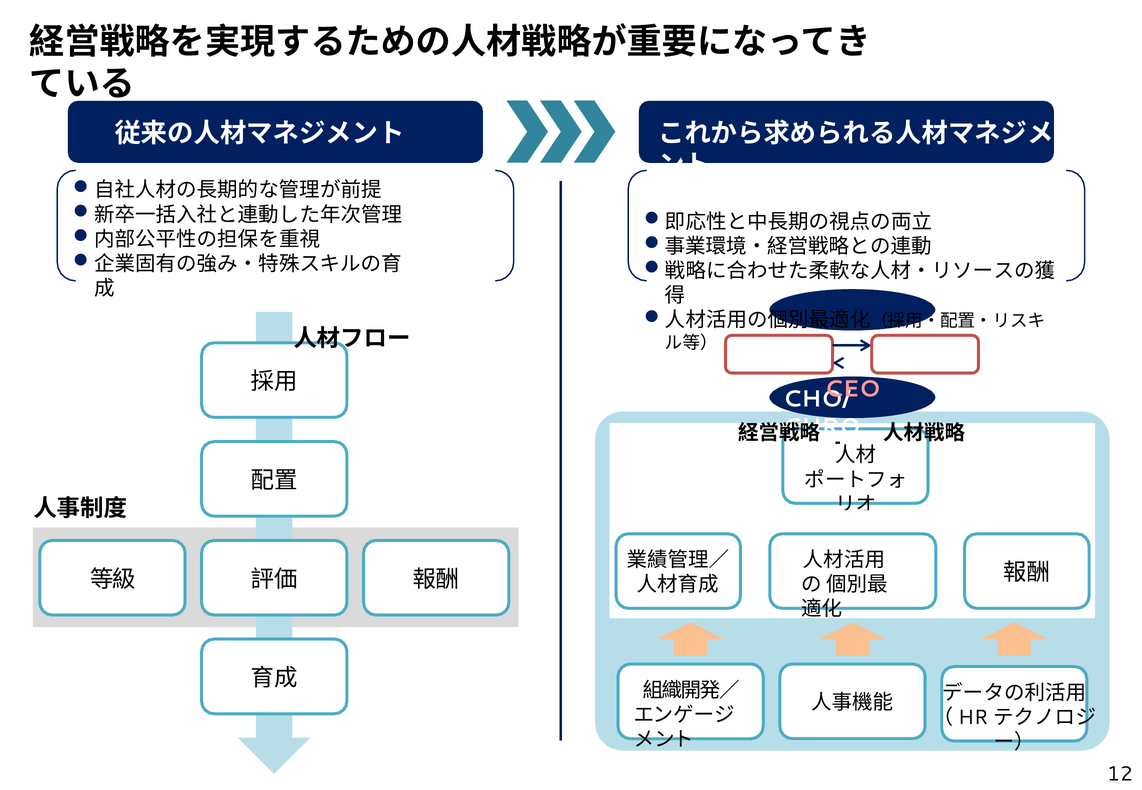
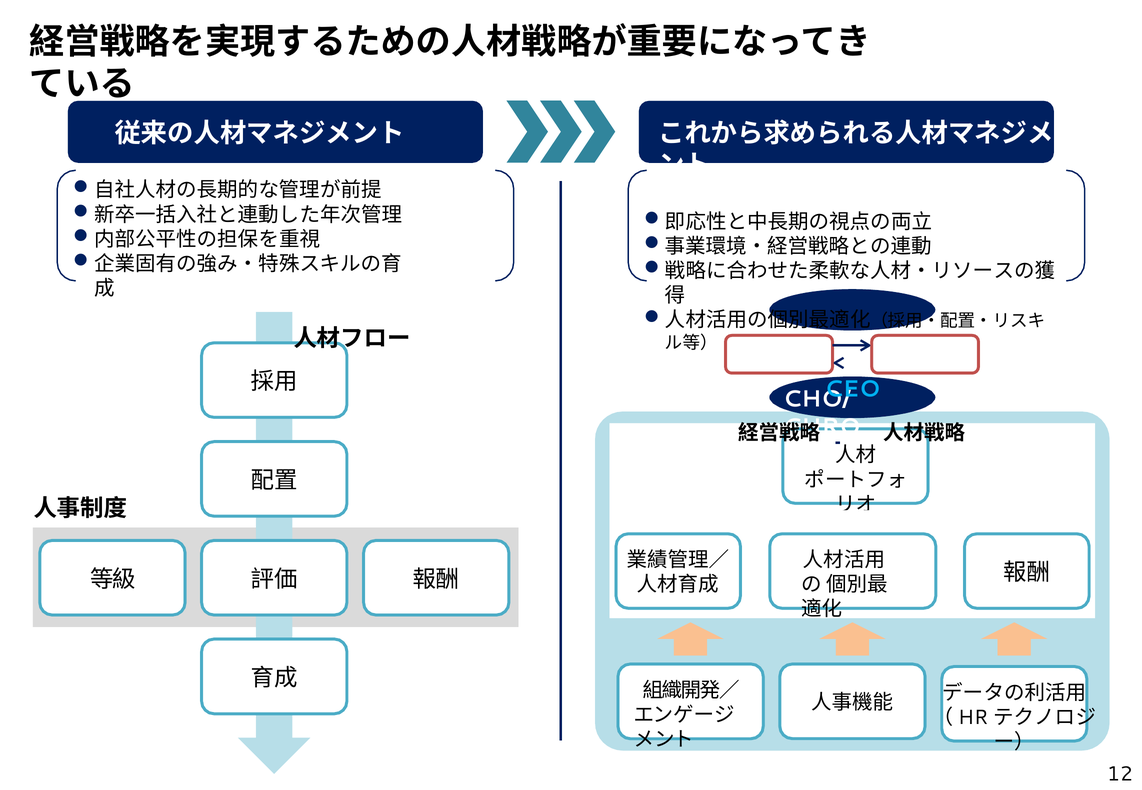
CEO colour: pink -> light blue (852, 389)
